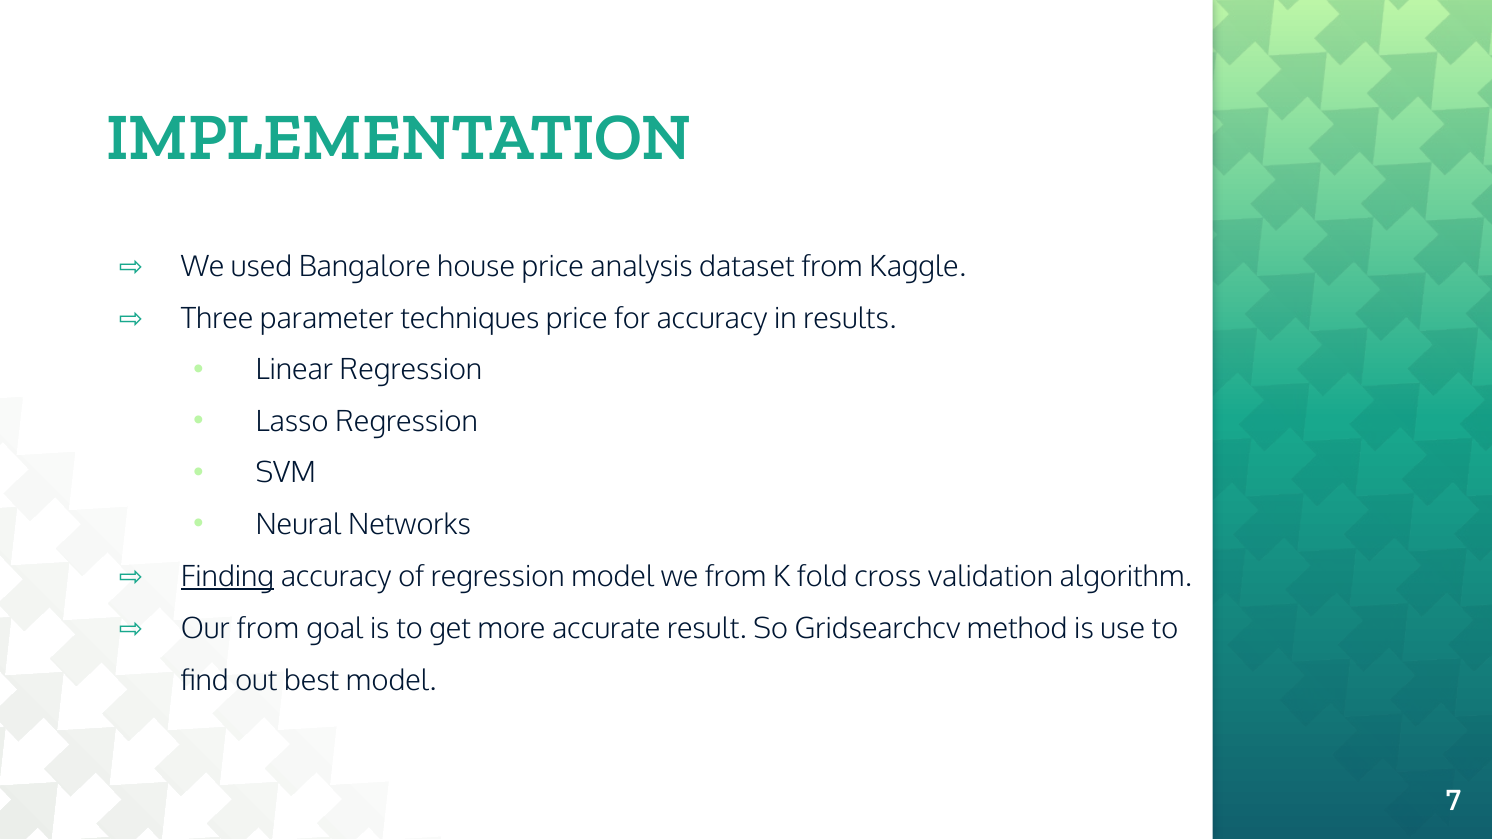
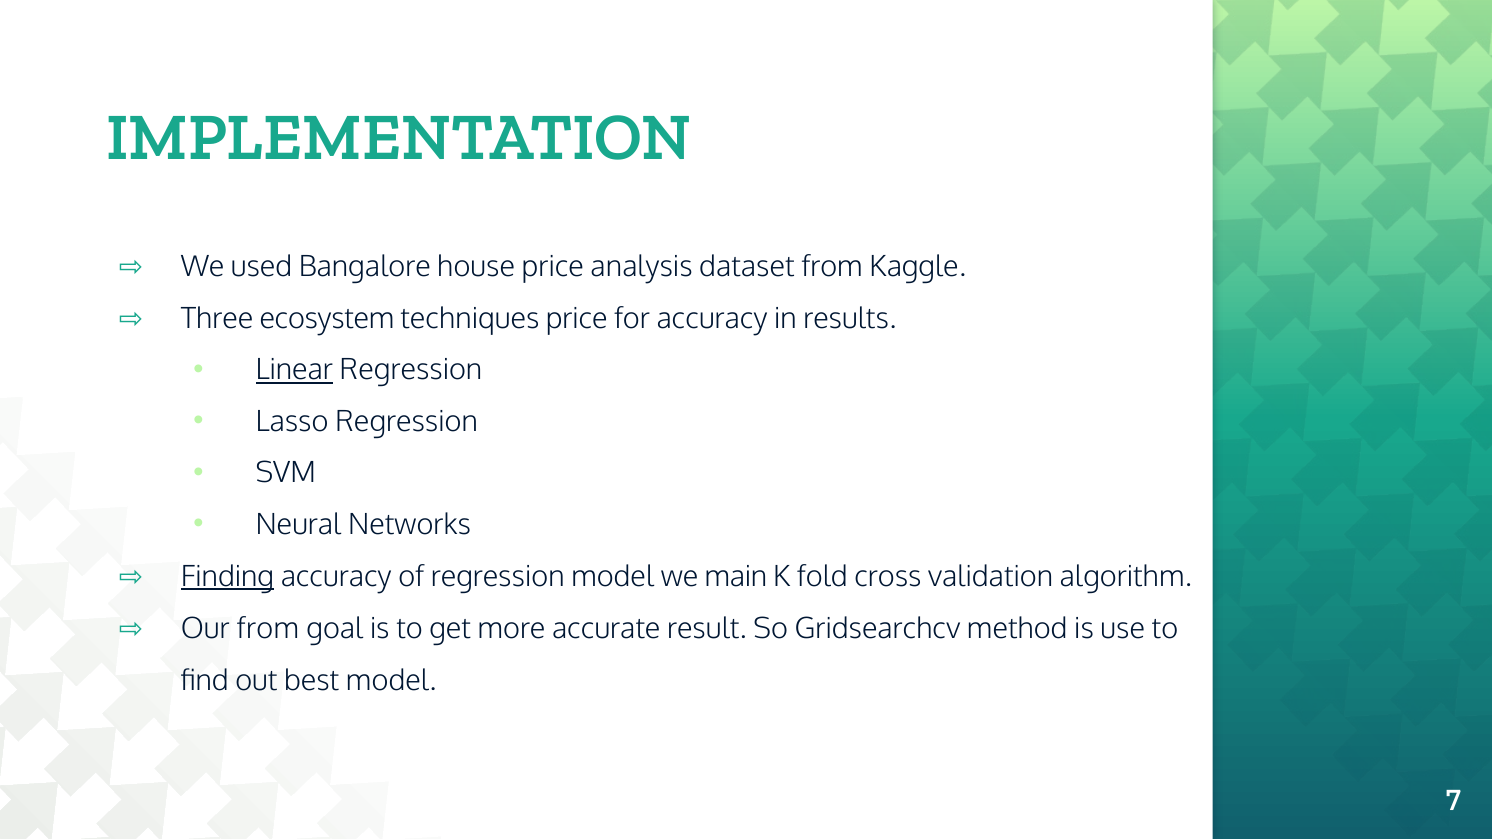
parameter: parameter -> ecosystem (327, 319)
Linear underline: none -> present (294, 370)
we from: from -> main (736, 577)
